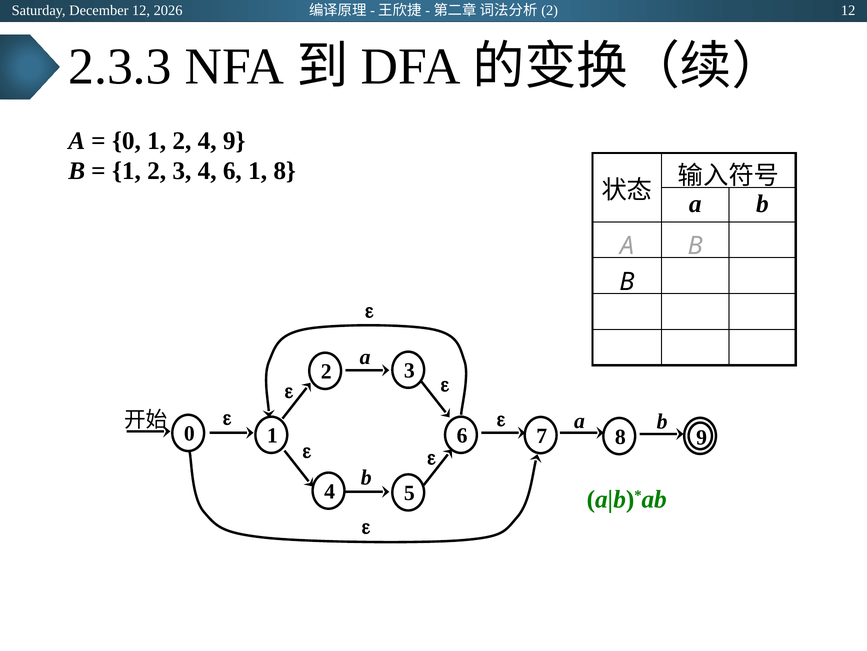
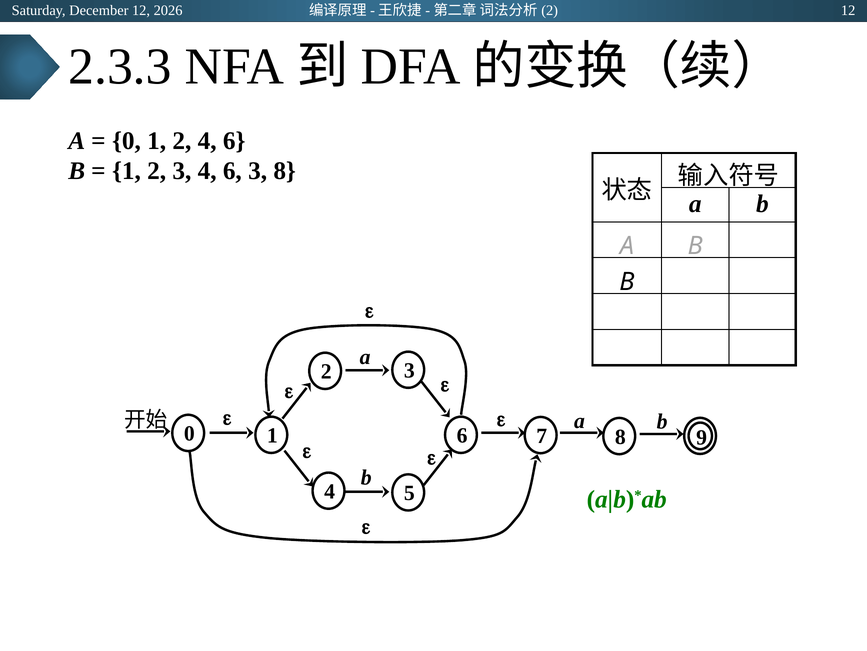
2 4 9: 9 -> 6 (234, 141)
6 1: 1 -> 3 (258, 171)
